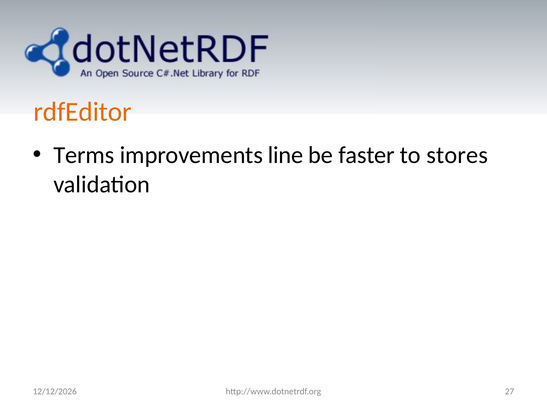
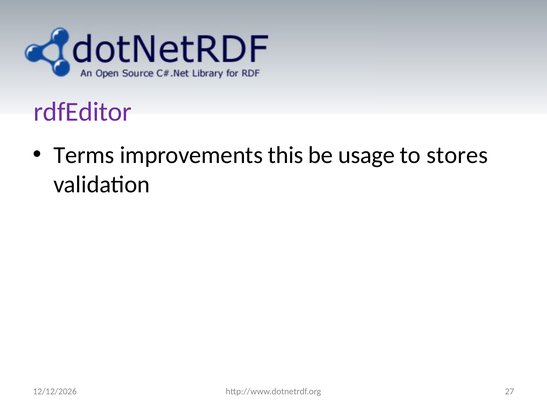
rdfEditor colour: orange -> purple (83, 112)
line: line -> this (286, 155)
faster: faster -> usage (367, 155)
